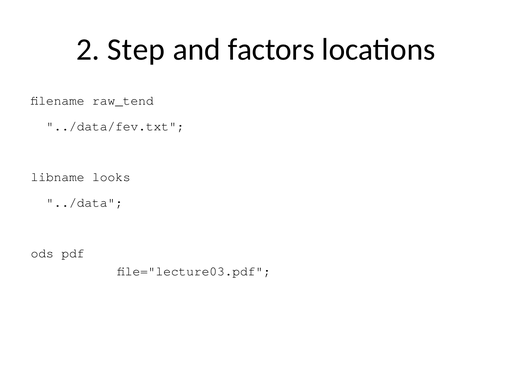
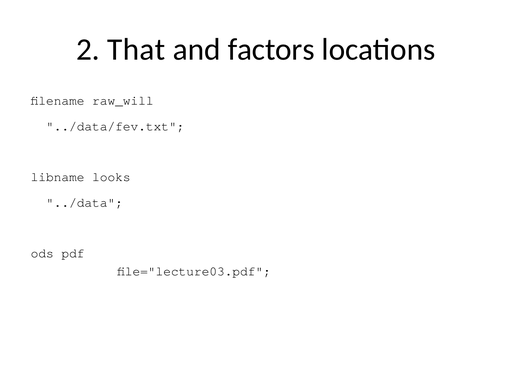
Step: Step -> That (136, 50)
raw_tend: raw_tend -> raw_will (123, 101)
